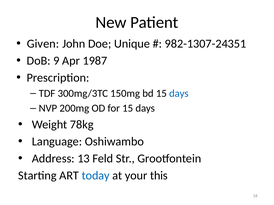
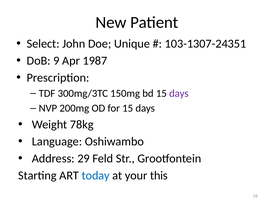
Given: Given -> Select (43, 44)
982-1307-24351: 982-1307-24351 -> 103-1307-24351 (206, 44)
days colour: blue -> purple (179, 94)
13: 13 -> 29 (84, 159)
